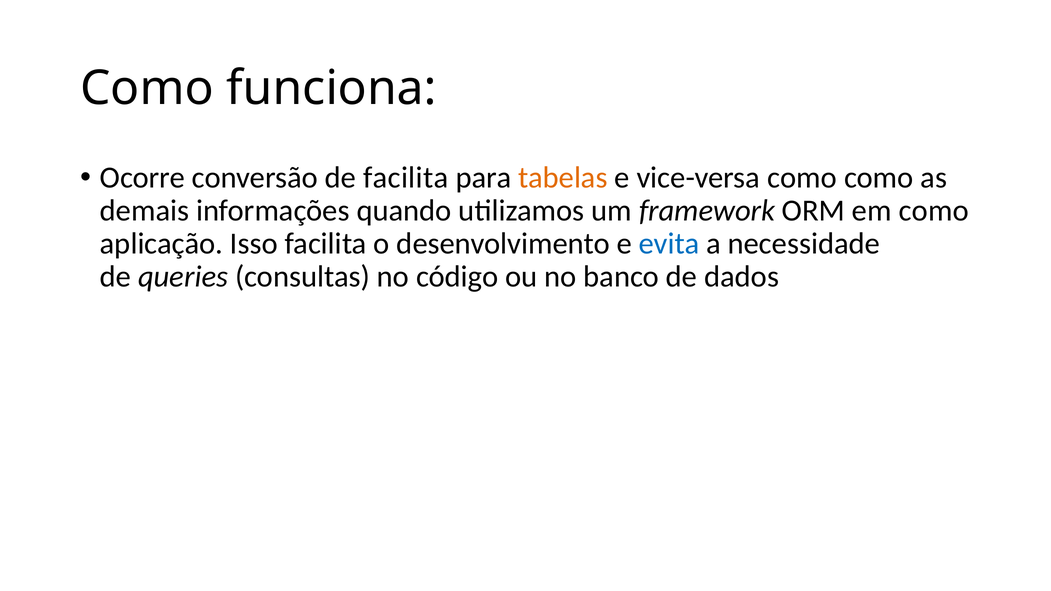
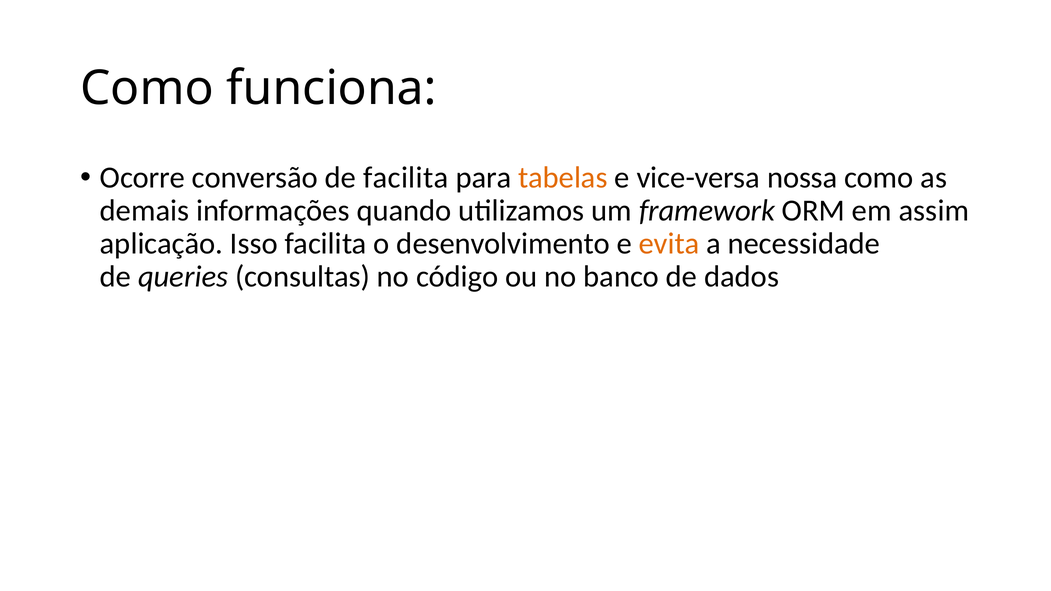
vice-versa como: como -> nossa (802, 178)
em como: como -> assim (934, 211)
evita colour: blue -> orange (669, 244)
